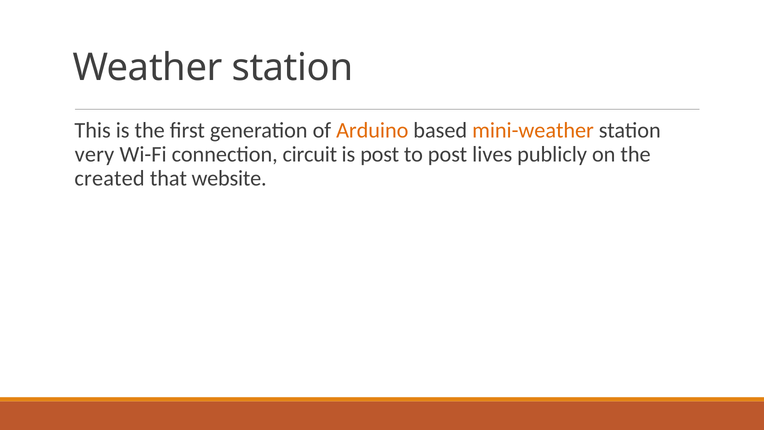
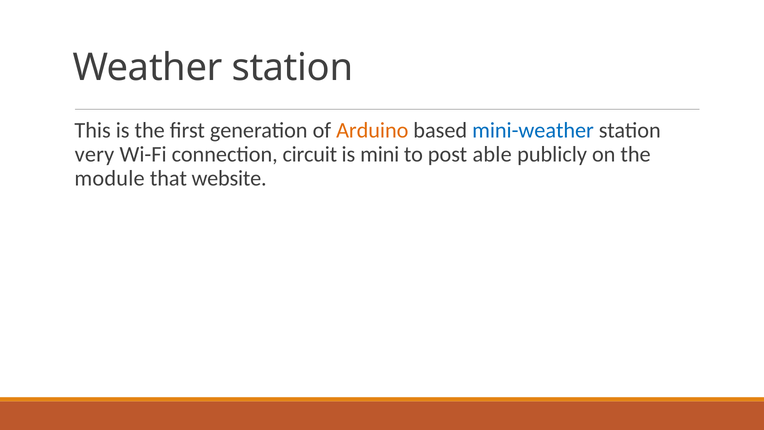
mini-weather colour: orange -> blue (533, 130)
is post: post -> mini (380, 154)
lives: lives -> able (492, 154)
created: created -> module (110, 178)
